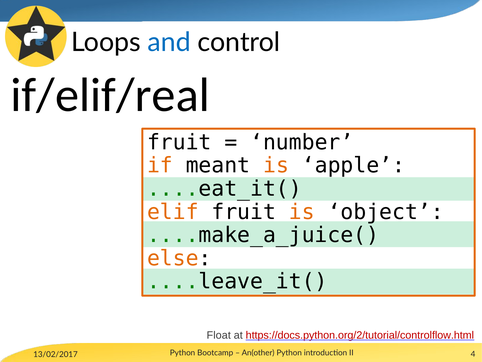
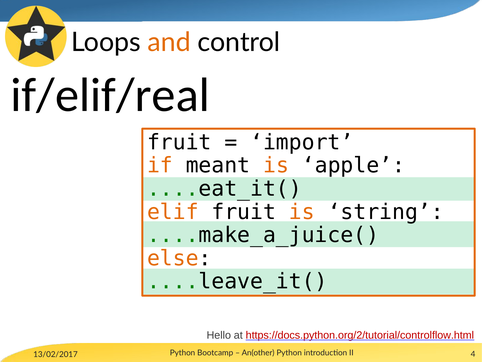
and colour: blue -> orange (169, 42)
number: number -> import (302, 142)
object: object -> string (386, 212)
Float: Float -> Hello (219, 335)
